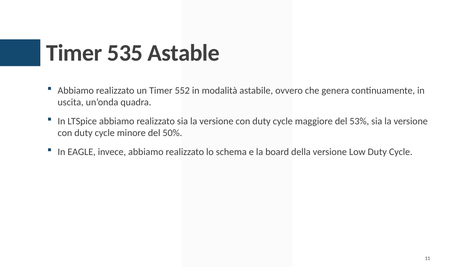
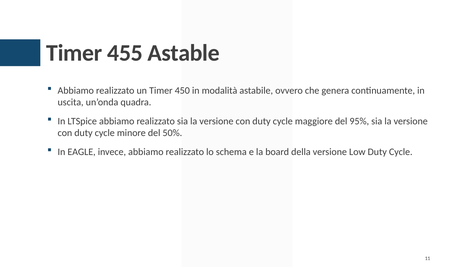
535: 535 -> 455 (125, 53)
552: 552 -> 450 (182, 90)
53%: 53% -> 95% (359, 121)
